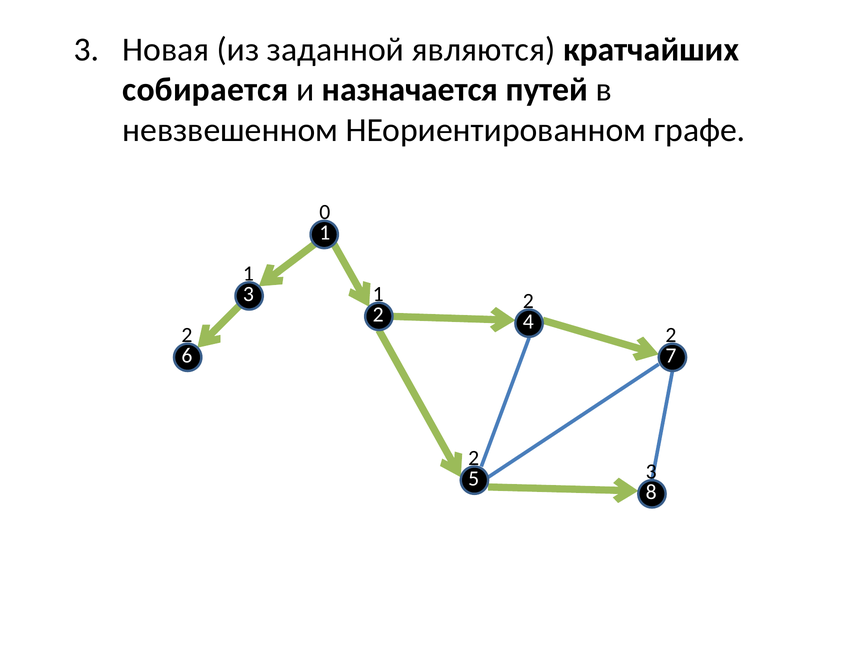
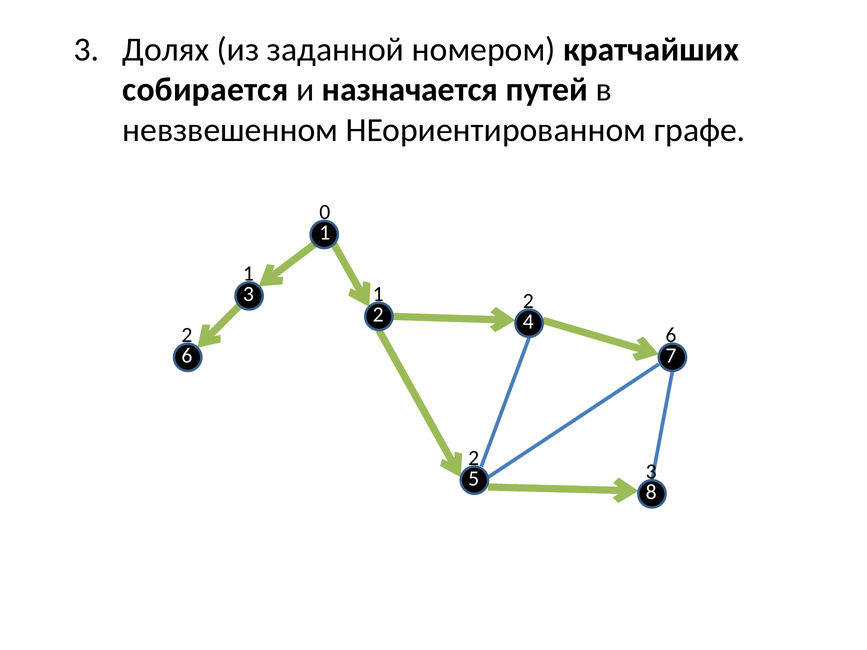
Новая: Новая -> Долях (166, 50)
являются: являются -> номером (484, 50)
2: 2 -> 6 (671, 335)
